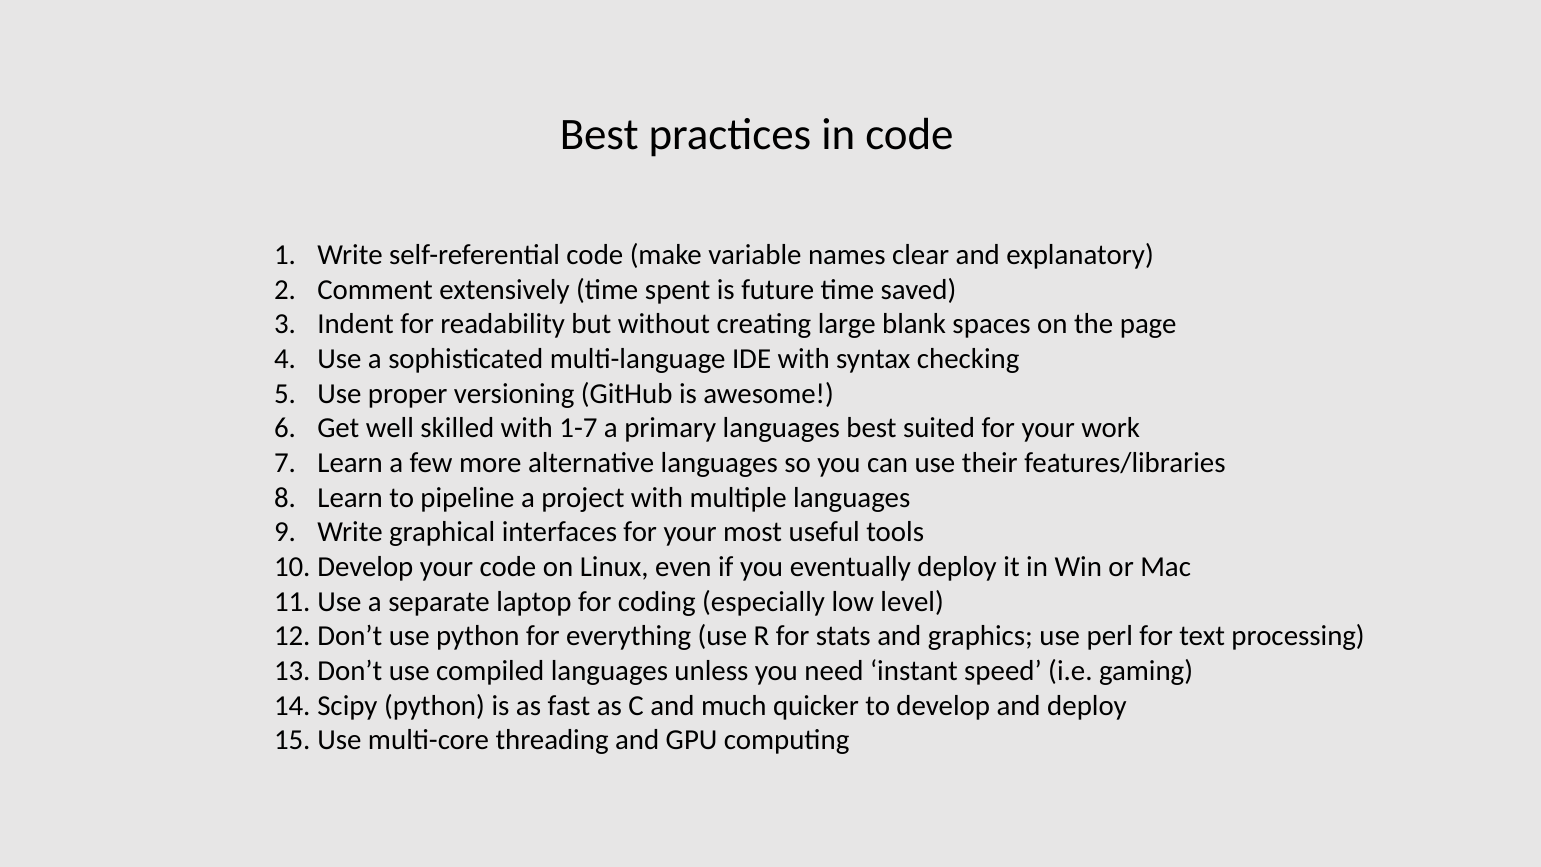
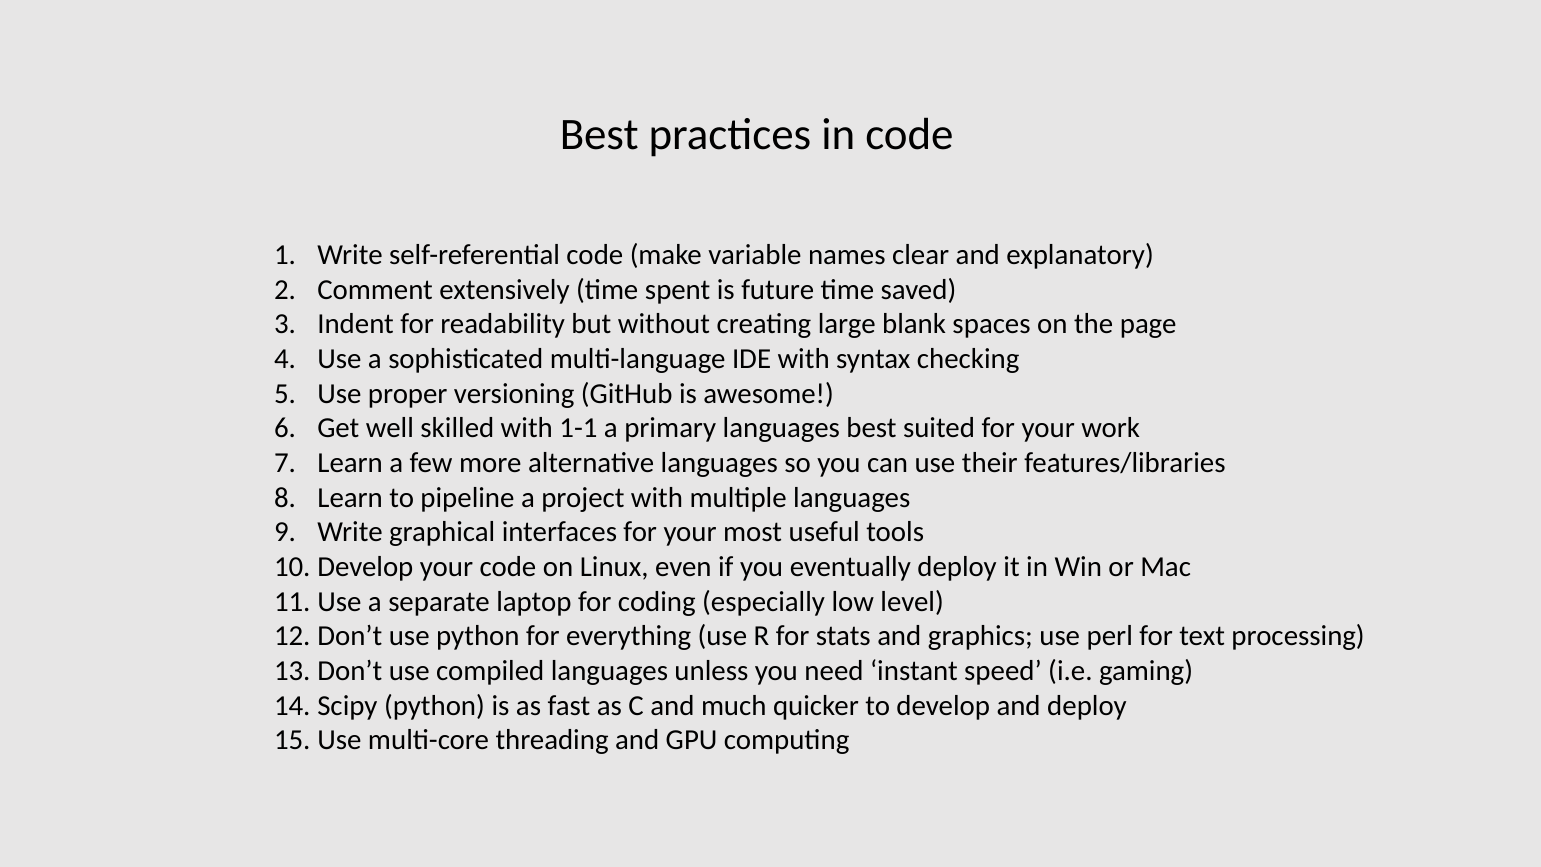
1-7: 1-7 -> 1-1 (578, 428)
